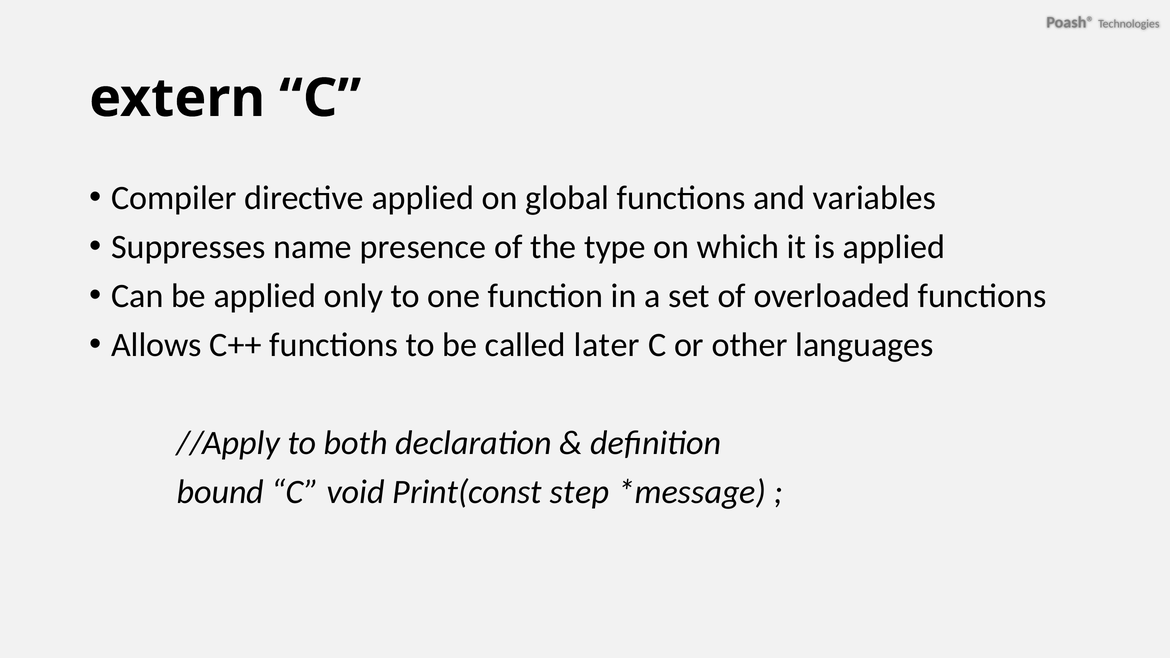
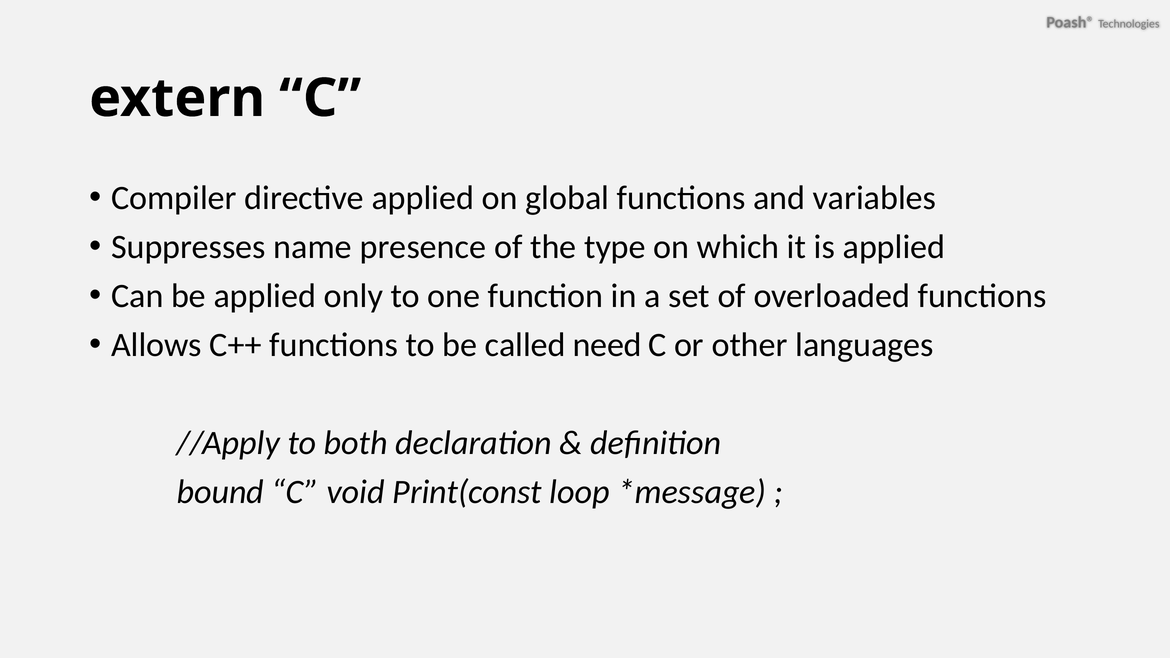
later: later -> need (607, 345)
step: step -> loop (580, 492)
